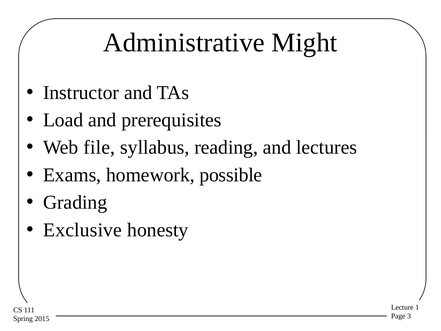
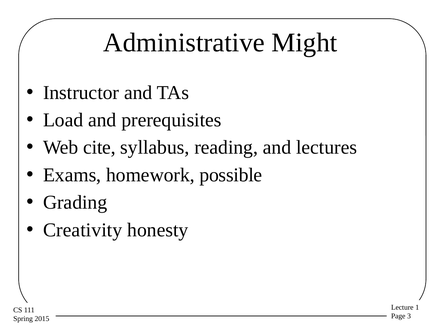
file: file -> cite (99, 147)
Exclusive: Exclusive -> Creativity (83, 230)
